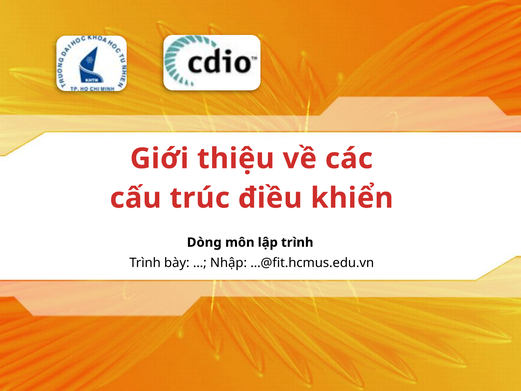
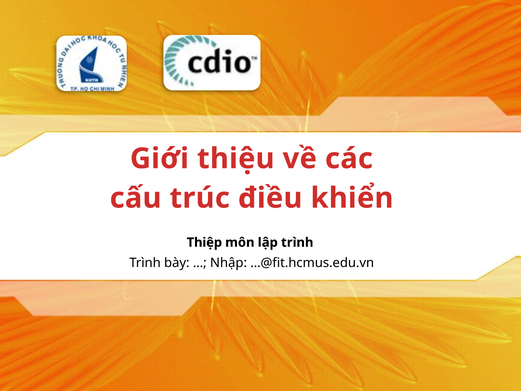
Dòng: Dòng -> Thiệp (204, 242)
